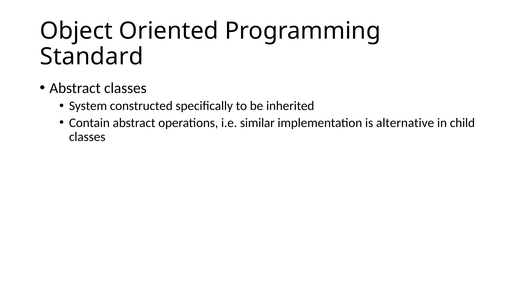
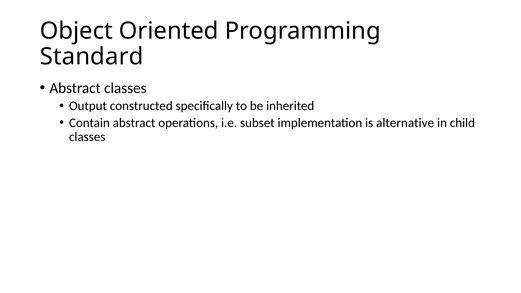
System: System -> Output (88, 106)
similar: similar -> subset (257, 123)
